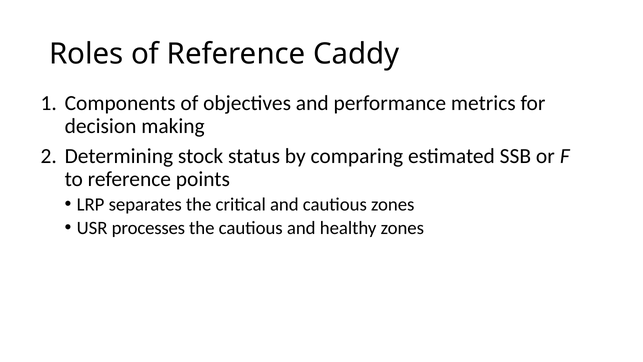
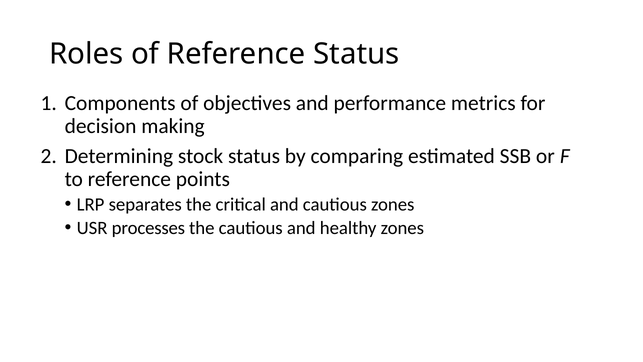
Reference Caddy: Caddy -> Status (356, 54)
